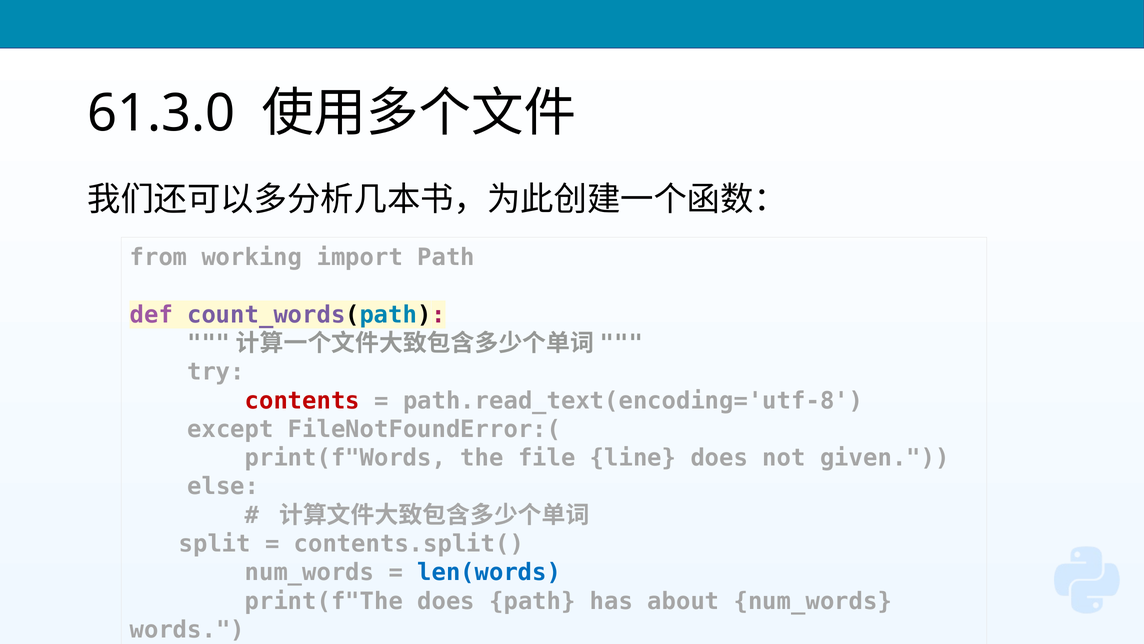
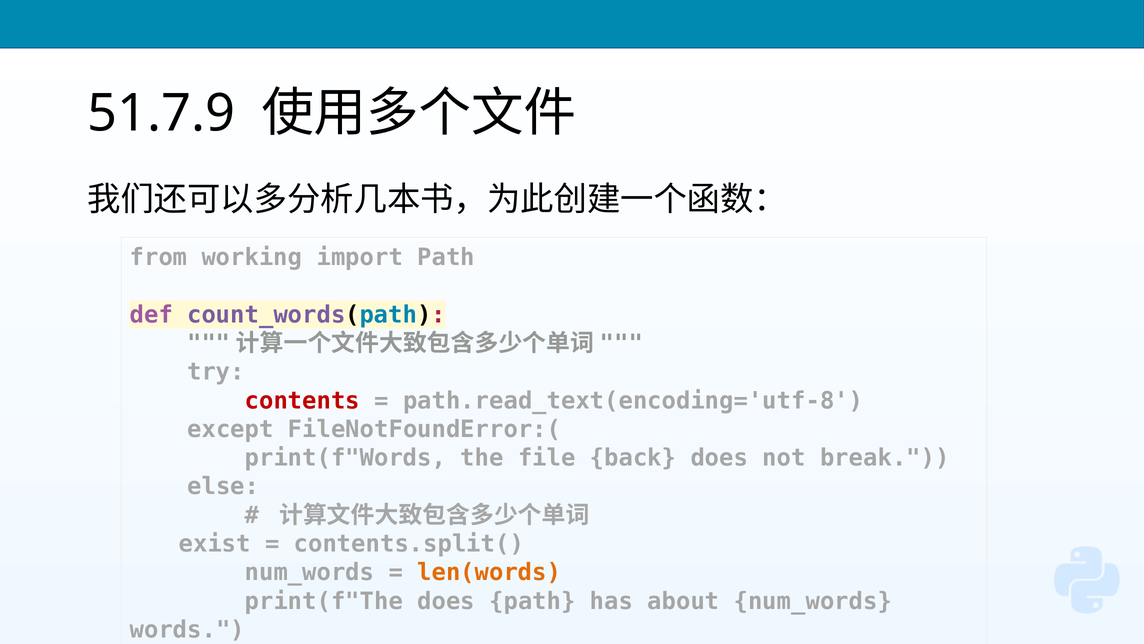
61.3.0: 61.3.0 -> 51.7.9 (161, 113)
line: line -> back (633, 458)
given: given -> break (885, 458)
split: split -> exist (215, 543)
len(words colour: blue -> orange (489, 572)
